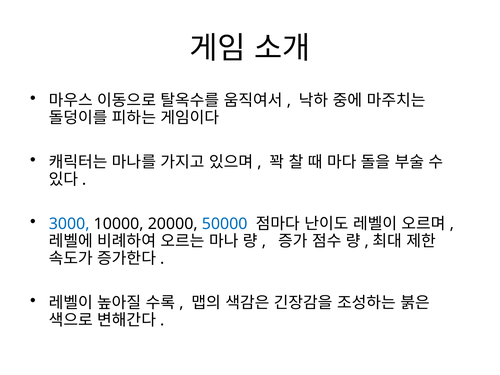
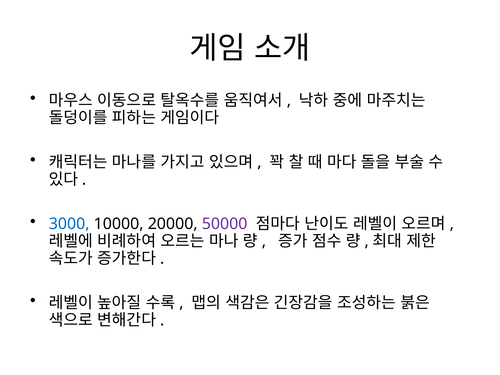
50000 colour: blue -> purple (225, 224)
